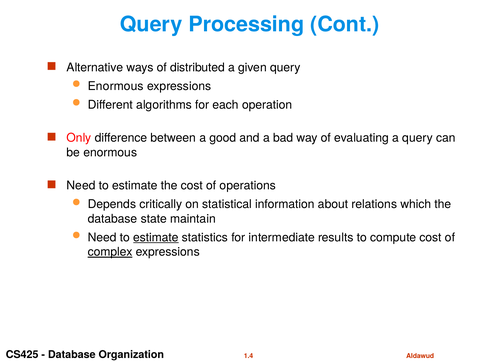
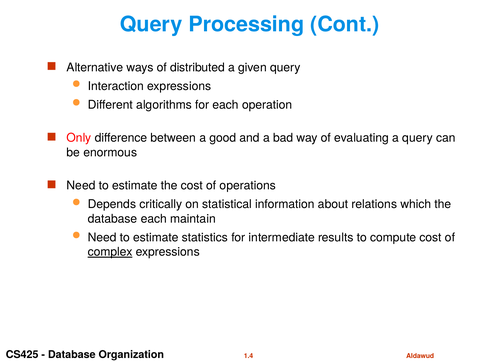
Enormous: Enormous -> Interaction (116, 86)
database state: state -> each (154, 219)
estimate underline: present -> none (156, 238)
